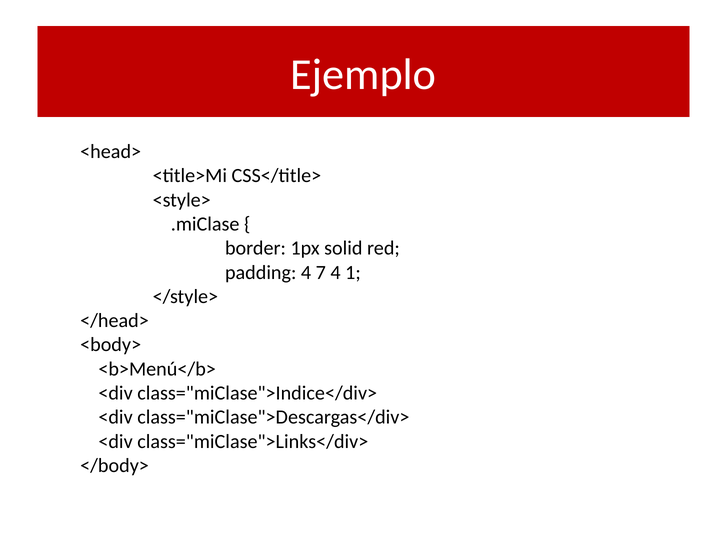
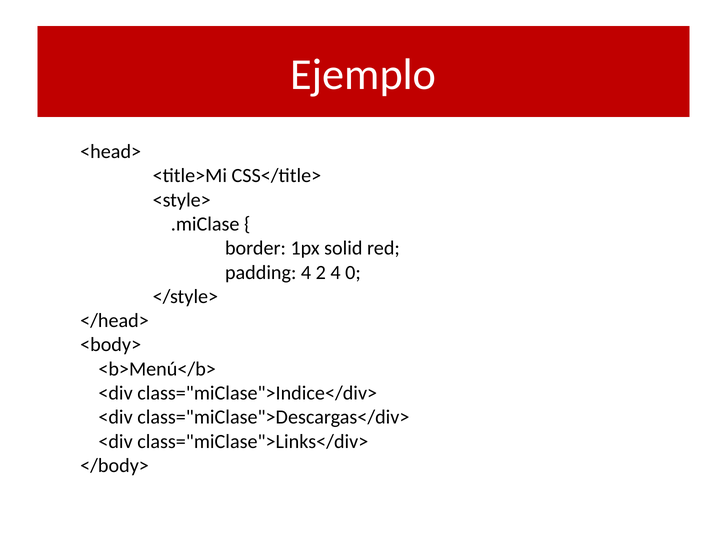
7: 7 -> 2 (321, 272)
1: 1 -> 0 (353, 272)
